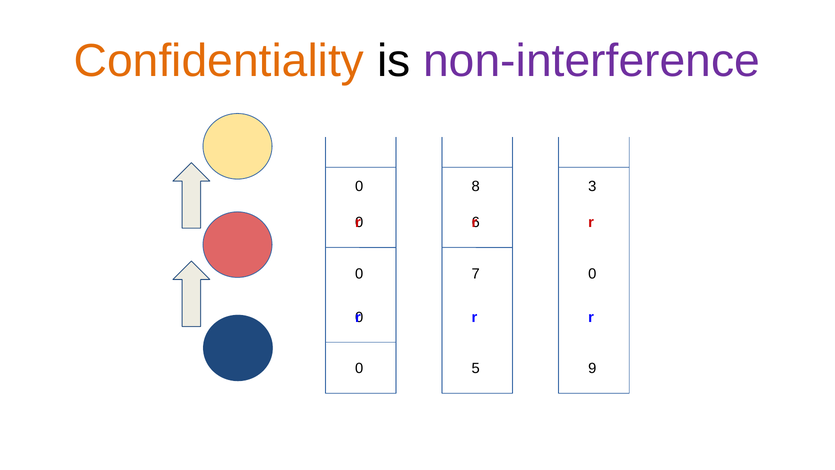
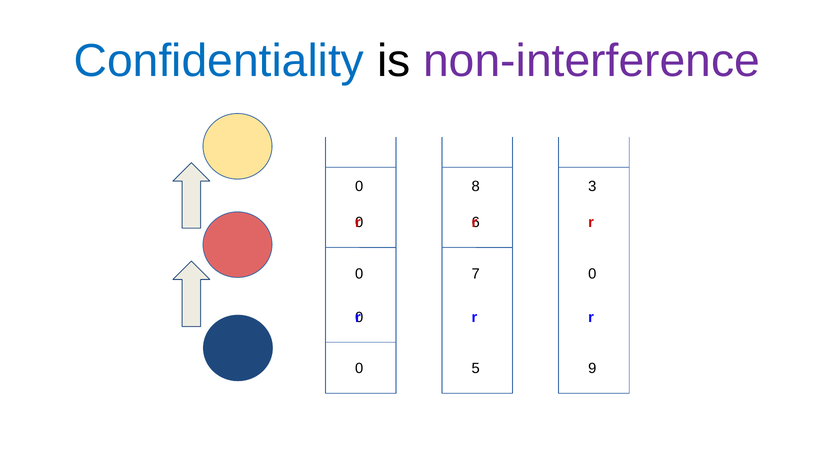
Confidentiality colour: orange -> blue (219, 61)
